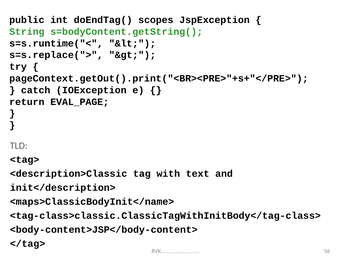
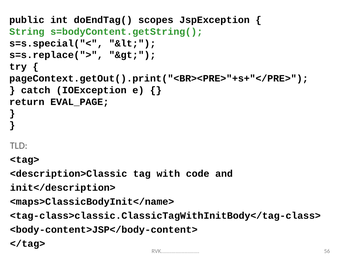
s=s.runtime("<: s=s.runtime("< -> s=s.special("< (56, 43)
text: text -> code (198, 174)
